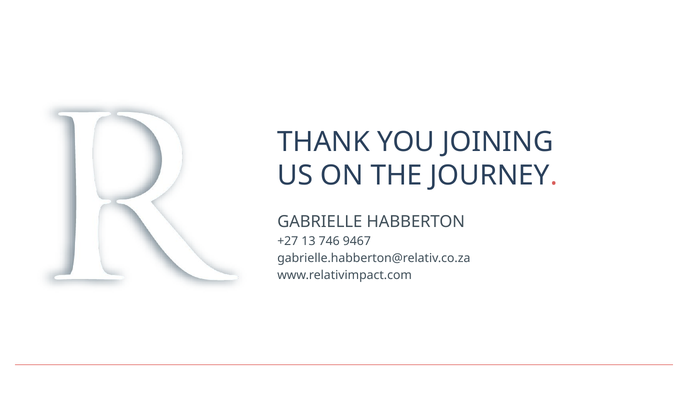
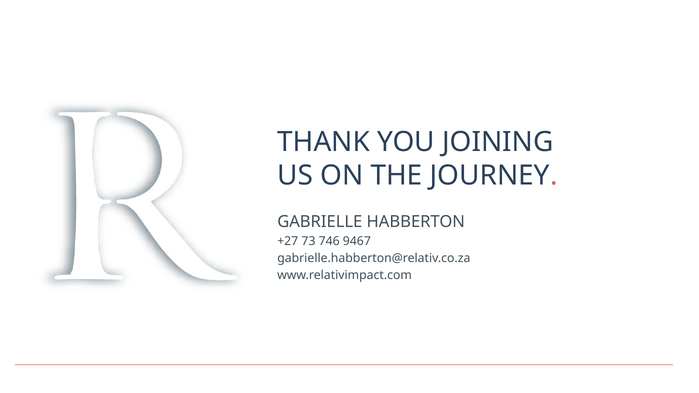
13: 13 -> 73 (308, 241)
